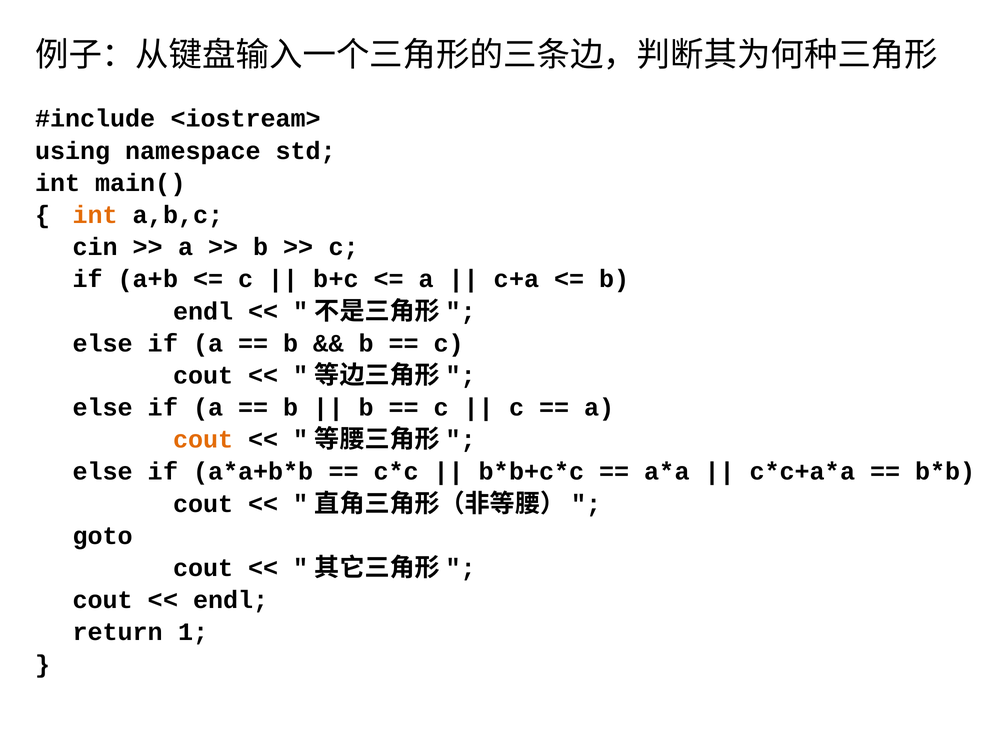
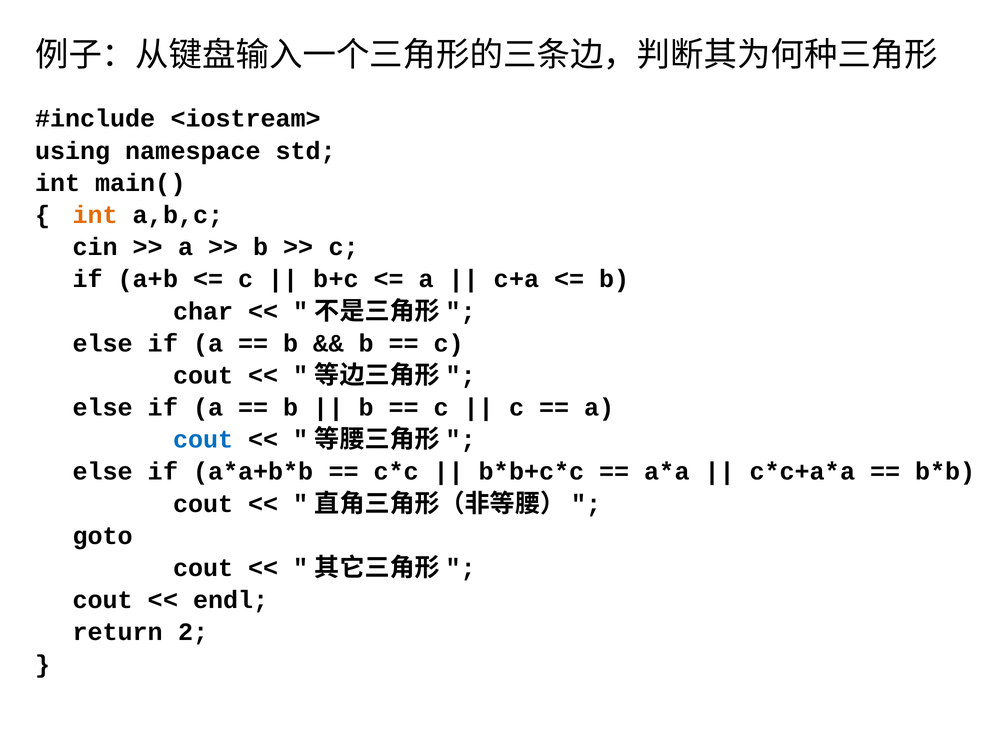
endl: endl -> char (203, 311)
cout colour: orange -> blue (203, 440)
1: 1 -> 2 (193, 632)
